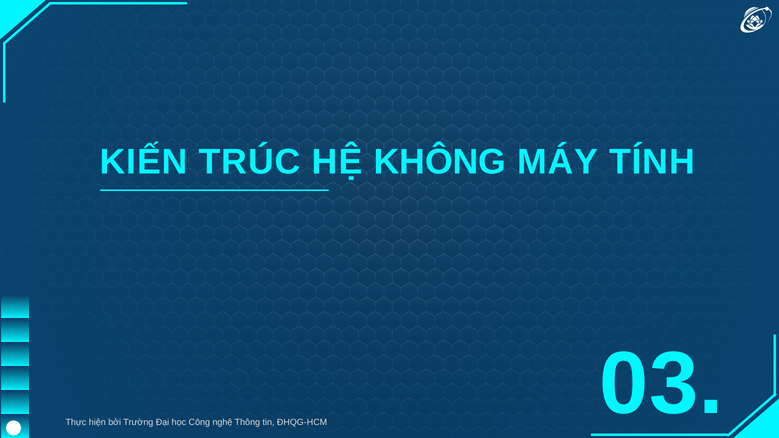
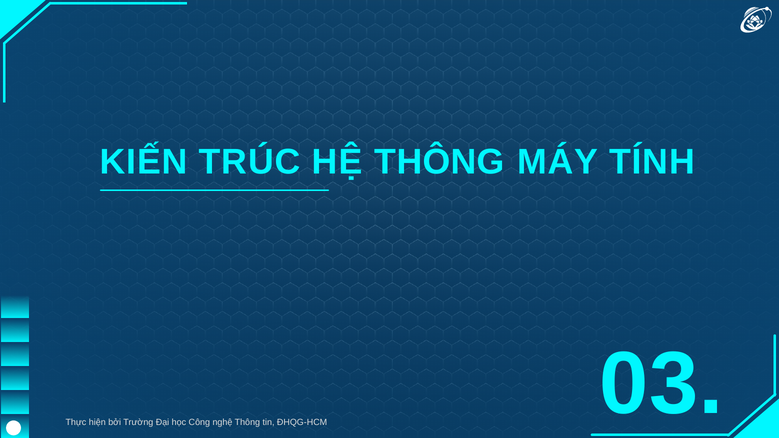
HỆ KHÔNG: KHÔNG -> THÔNG (440, 162)
